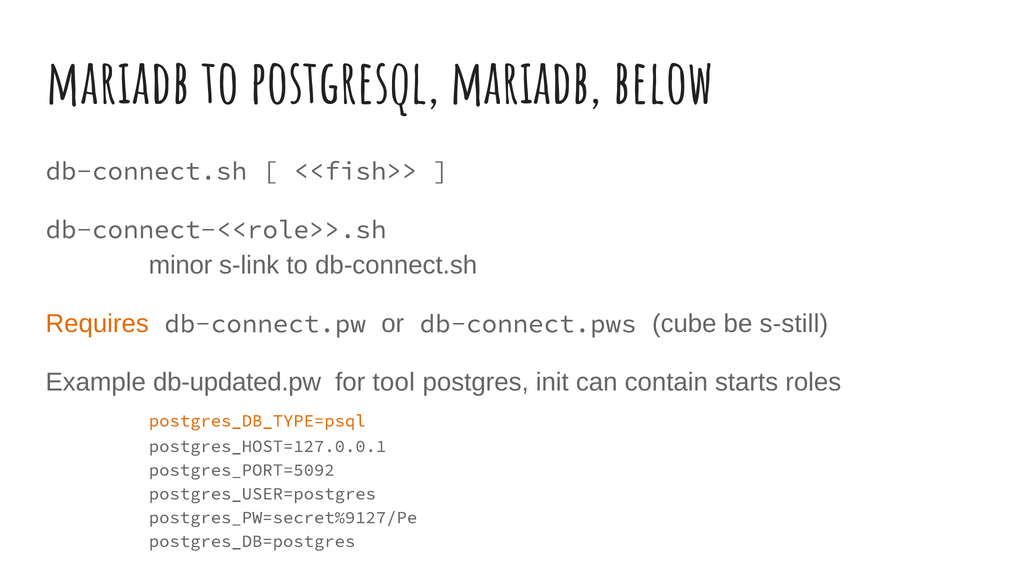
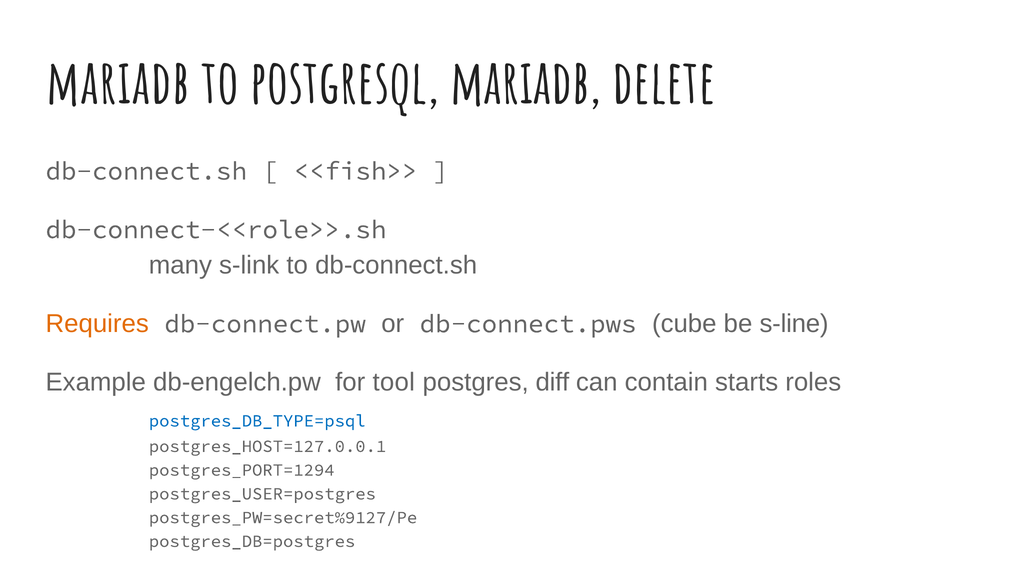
below: below -> delete (664, 84)
minor: minor -> many (180, 265)
s-still: s-still -> s-line (794, 324)
db-updated.pw: db-updated.pw -> db-engelch.pw (237, 382)
init: init -> diff (552, 382)
postgres_DB_TYPE=psql colour: orange -> blue (257, 421)
postgres_PORT=5092: postgres_PORT=5092 -> postgres_PORT=1294 (242, 470)
